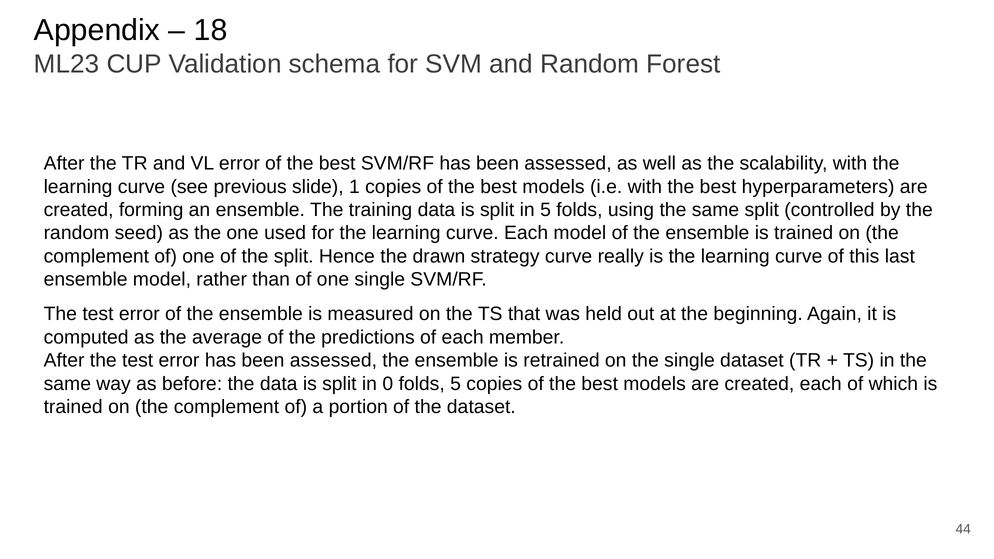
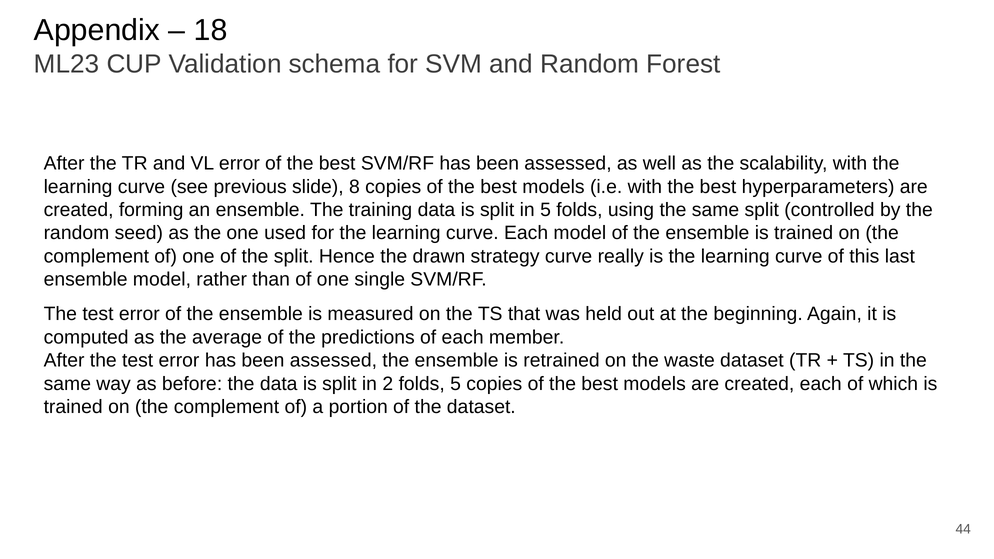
1: 1 -> 8 (354, 187)
the single: single -> waste (689, 361)
0: 0 -> 2 (388, 384)
